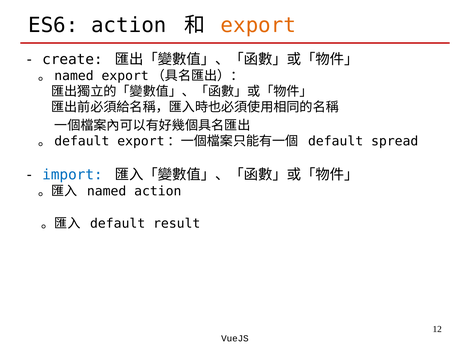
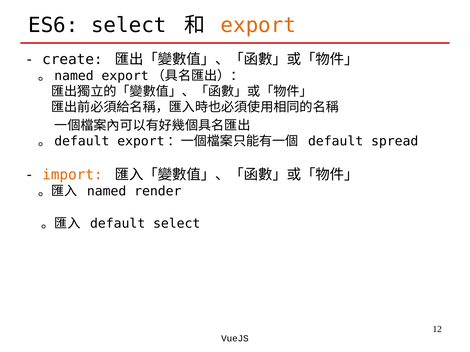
ES6 action: action -> select (129, 25)
import colour: blue -> orange (72, 175)
named action: action -> render (158, 191)
default result: result -> select (177, 224)
